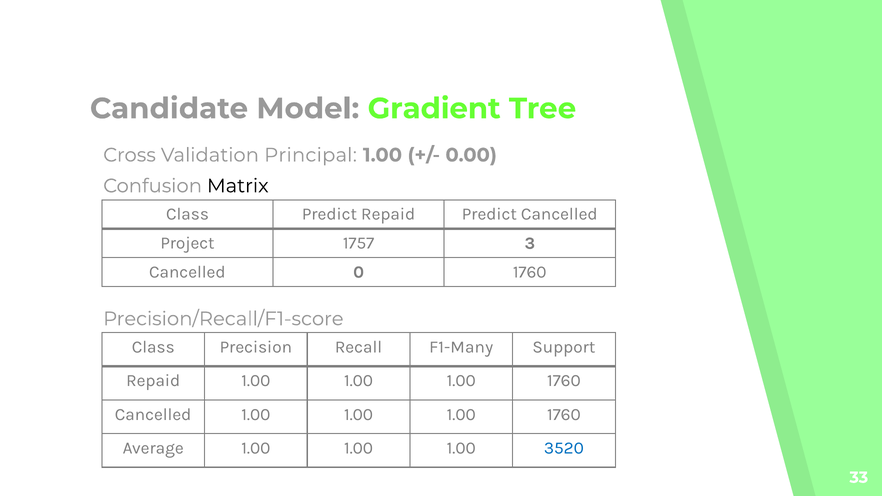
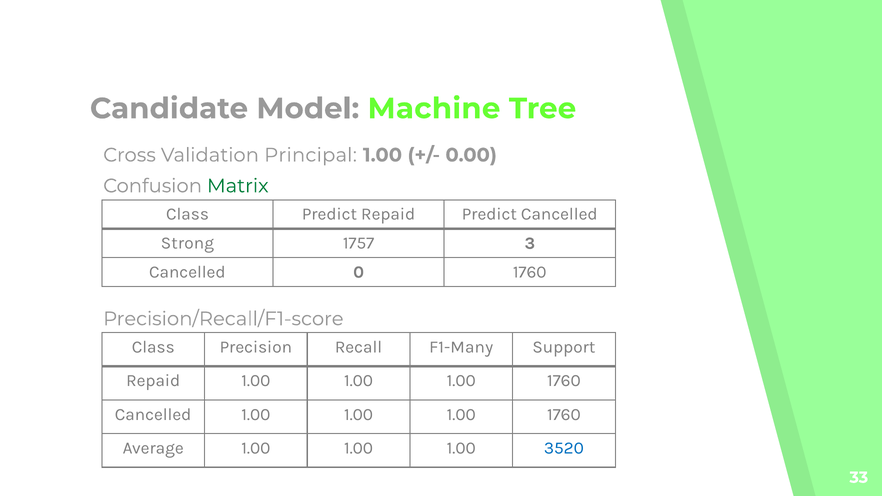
Gradient: Gradient -> Machine (434, 109)
Matrix colour: black -> green (238, 186)
Project: Project -> Strong (187, 243)
